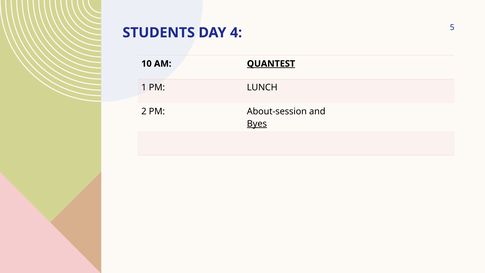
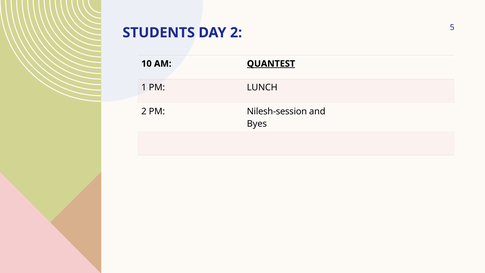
DAY 4: 4 -> 2 (236, 33)
About-session: About-session -> Nilesh-session (277, 111)
Byes underline: present -> none (257, 124)
